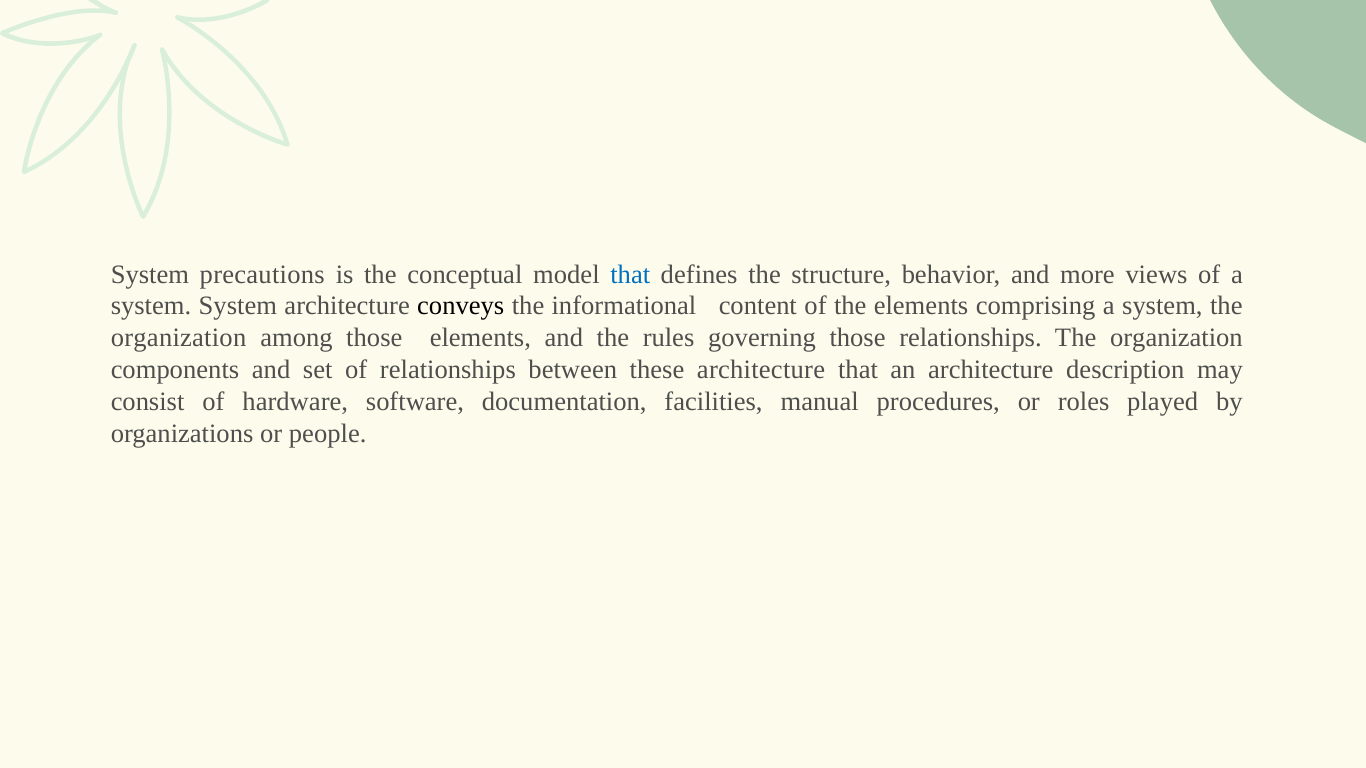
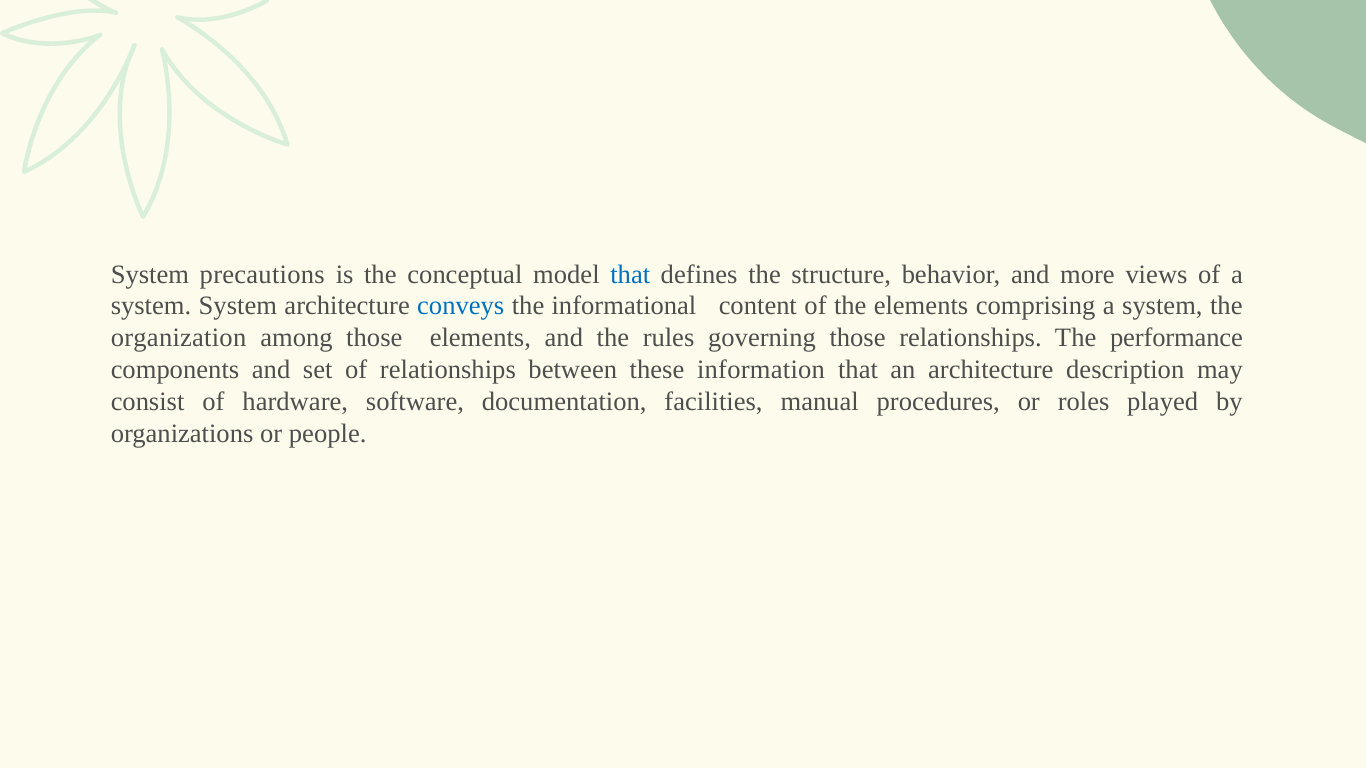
conveys colour: black -> blue (461, 306)
relationships The organization: organization -> performance (1176, 338)
these architecture: architecture -> information (761, 370)
